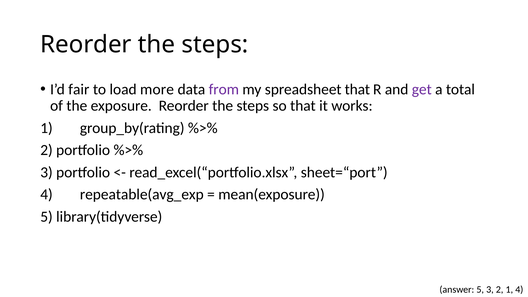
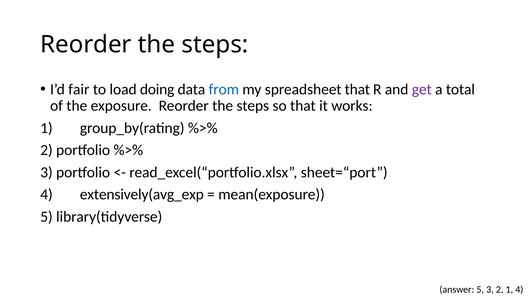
more: more -> doing (157, 89)
from colour: purple -> blue (224, 89)
repeatable(avg_exp: repeatable(avg_exp -> extensively(avg_exp (142, 194)
